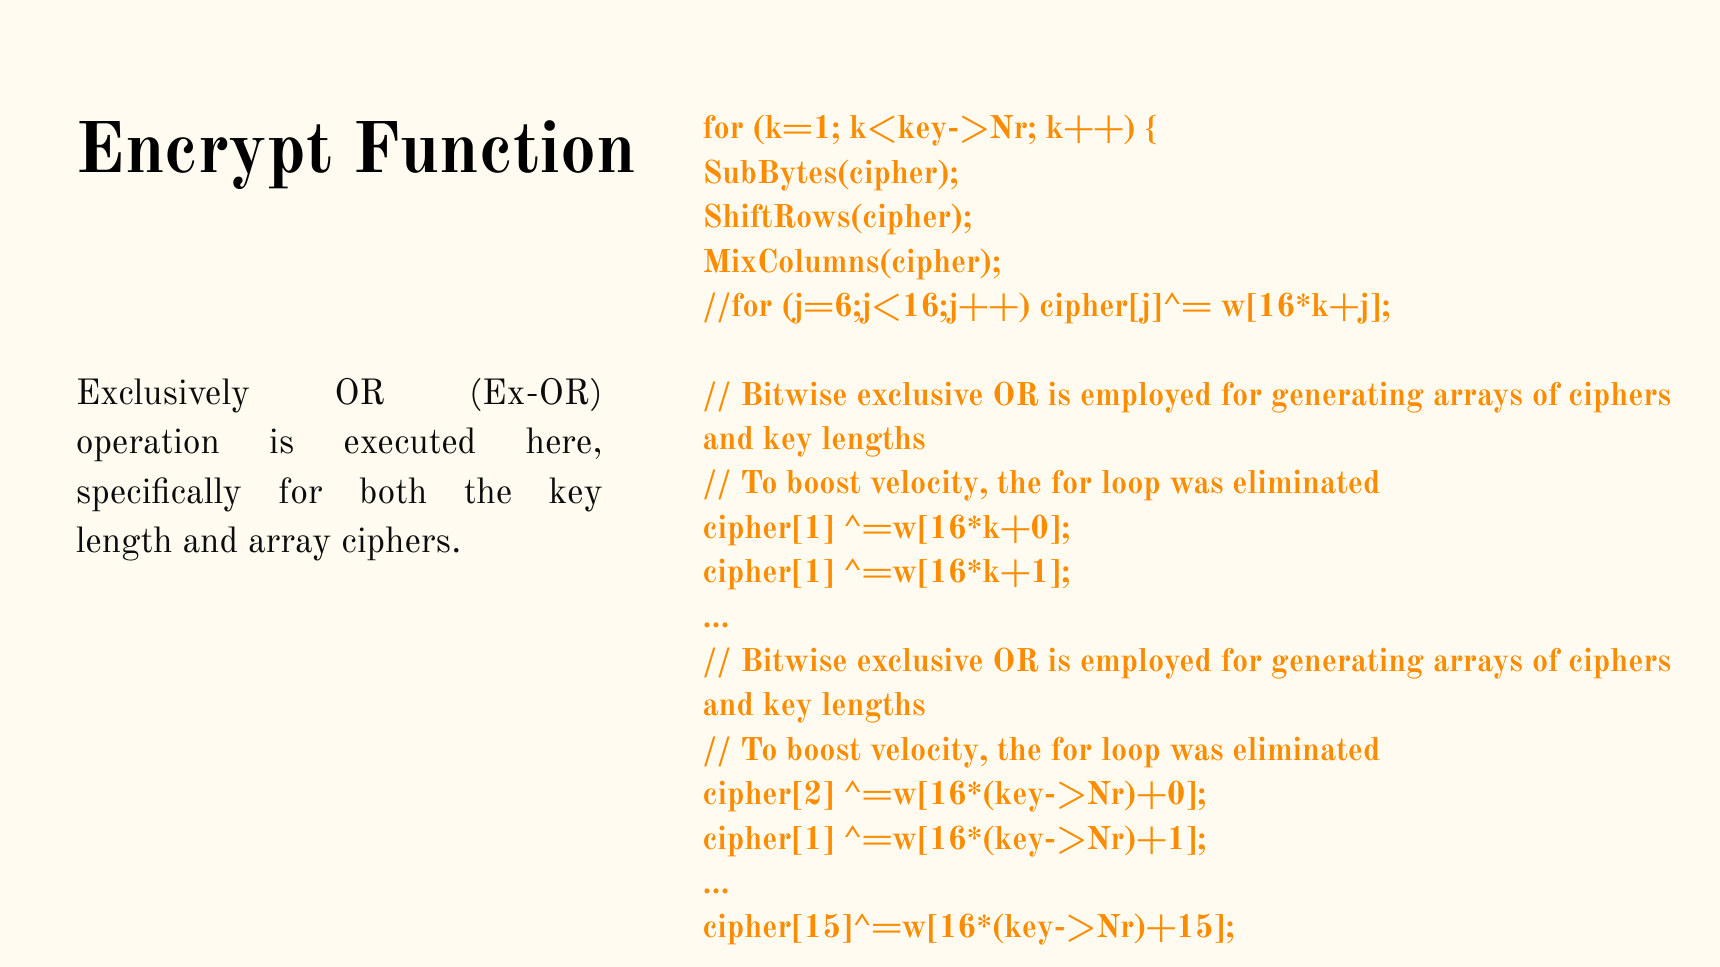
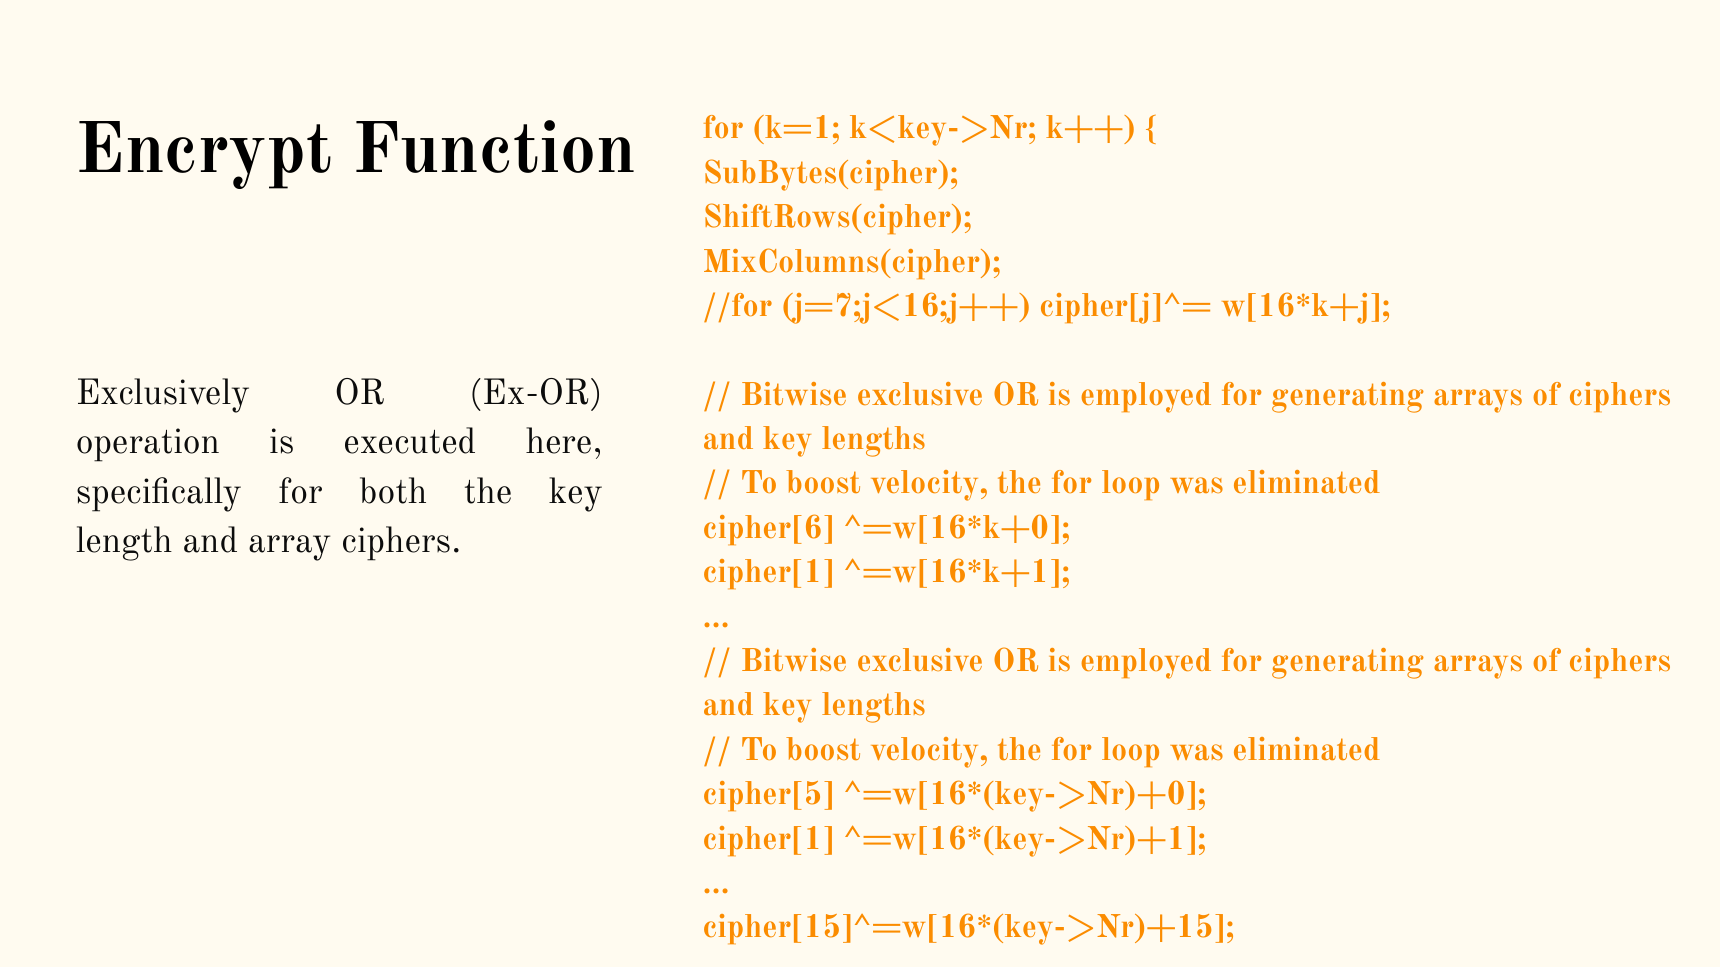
j=6;j<16;j++: j=6;j<16;j++ -> j=7;j<16;j++ (906, 306)
cipher[1: cipher[1 -> cipher[6 (769, 528)
cipher[2: cipher[2 -> cipher[5 (769, 795)
